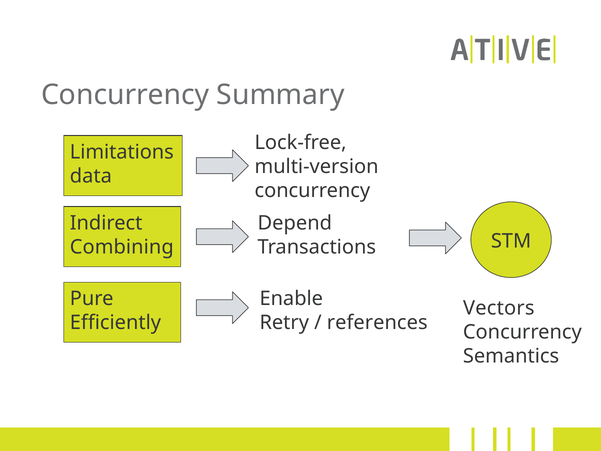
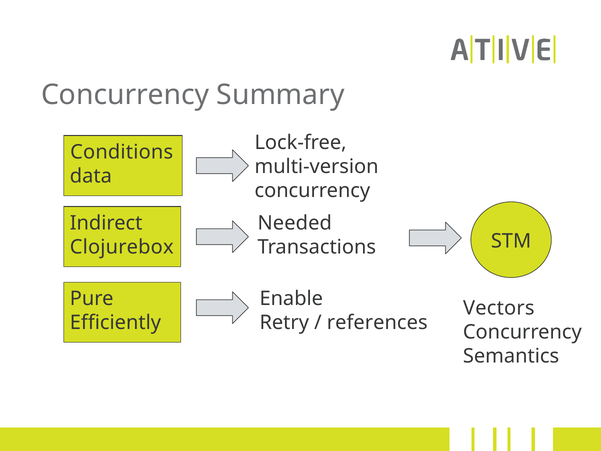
Limitations: Limitations -> Conditions (122, 152)
Depend: Depend -> Needed (295, 223)
Combining: Combining -> Clojurebox (122, 247)
